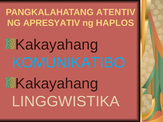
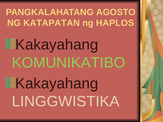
ATENTIV: ATENTIV -> AGOSTO (116, 12)
APRESYATIV: APRESYATIV -> KATAPATAN (52, 23)
KOMUNIKATIBO colour: light blue -> light green (69, 63)
